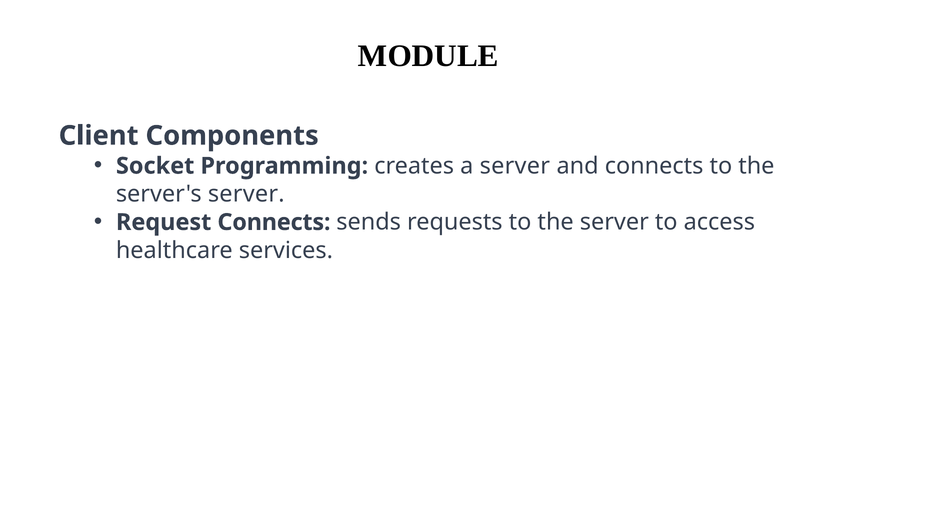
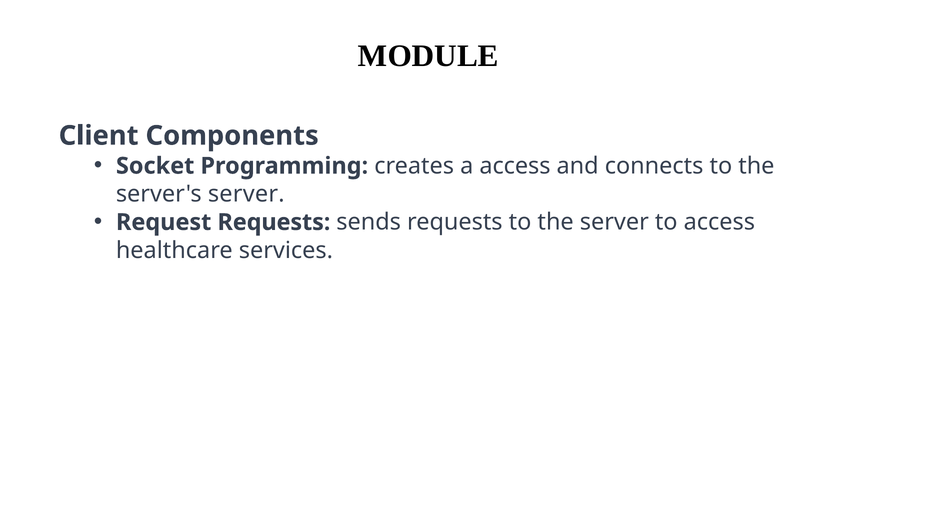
a server: server -> access (515, 166)
Request Connects: Connects -> Requests (274, 222)
